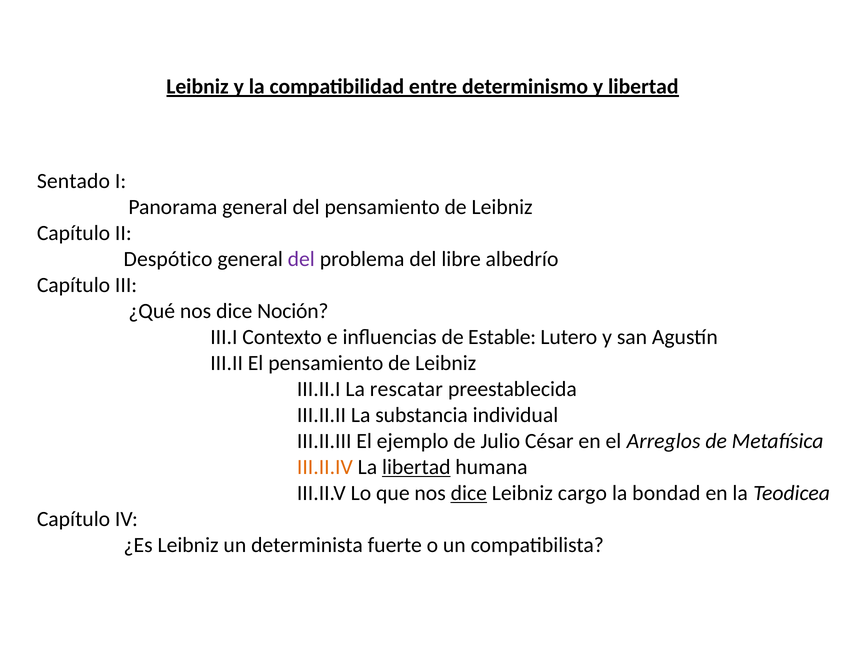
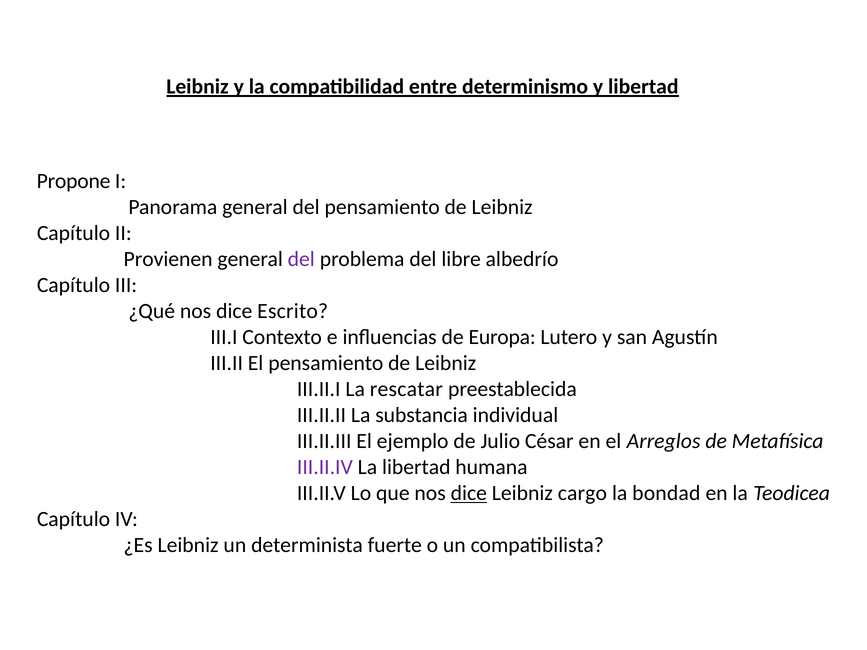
Sentado: Sentado -> Propone (74, 181)
Despótico: Despótico -> Provienen (168, 259)
Noción: Noción -> Escrito (293, 311)
Estable: Estable -> Europa (502, 337)
III.II.IV colour: orange -> purple (325, 467)
libertad underline: present -> none (416, 467)
